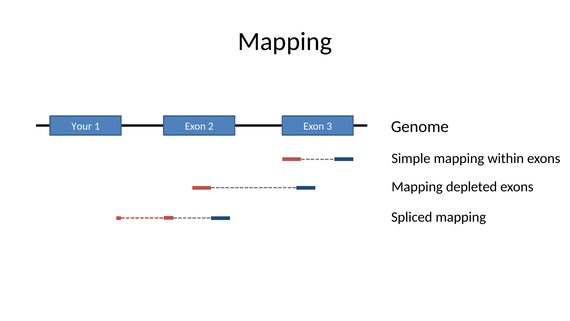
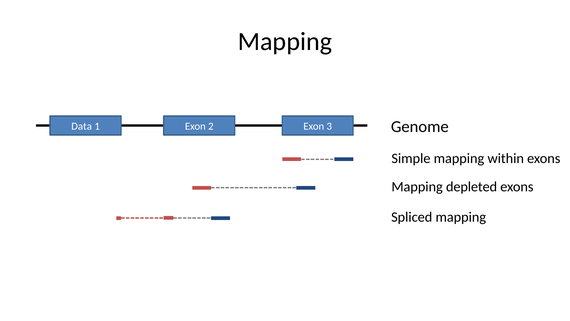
Your: Your -> Data (82, 126)
